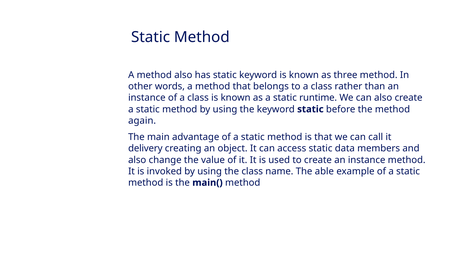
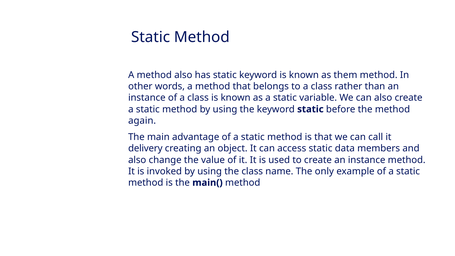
three: three -> them (345, 75)
runtime: runtime -> variable (318, 98)
able: able -> only (324, 171)
